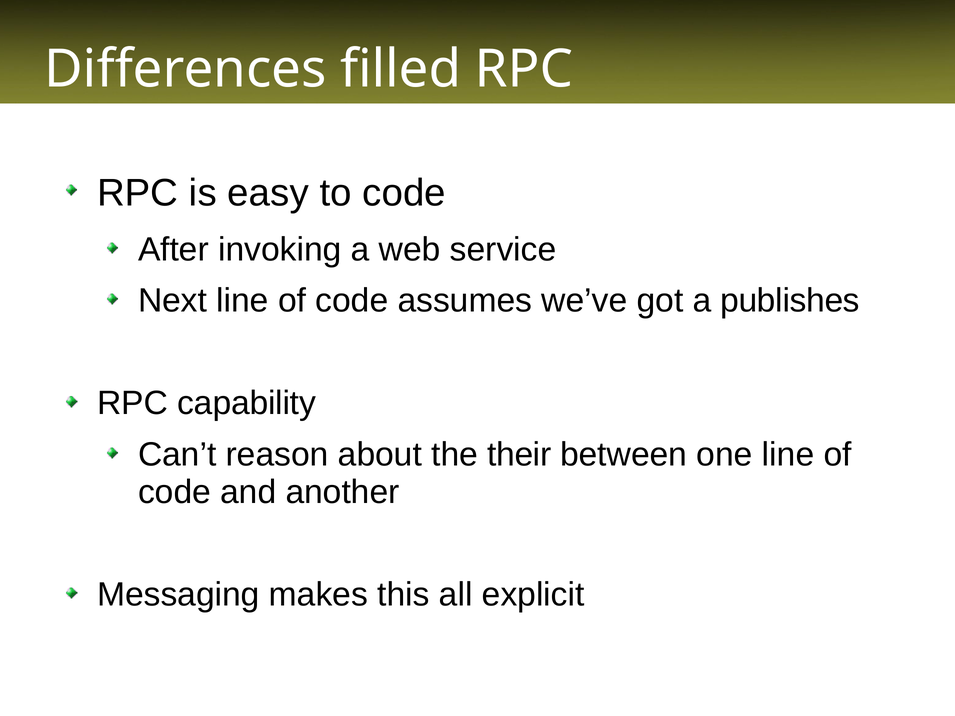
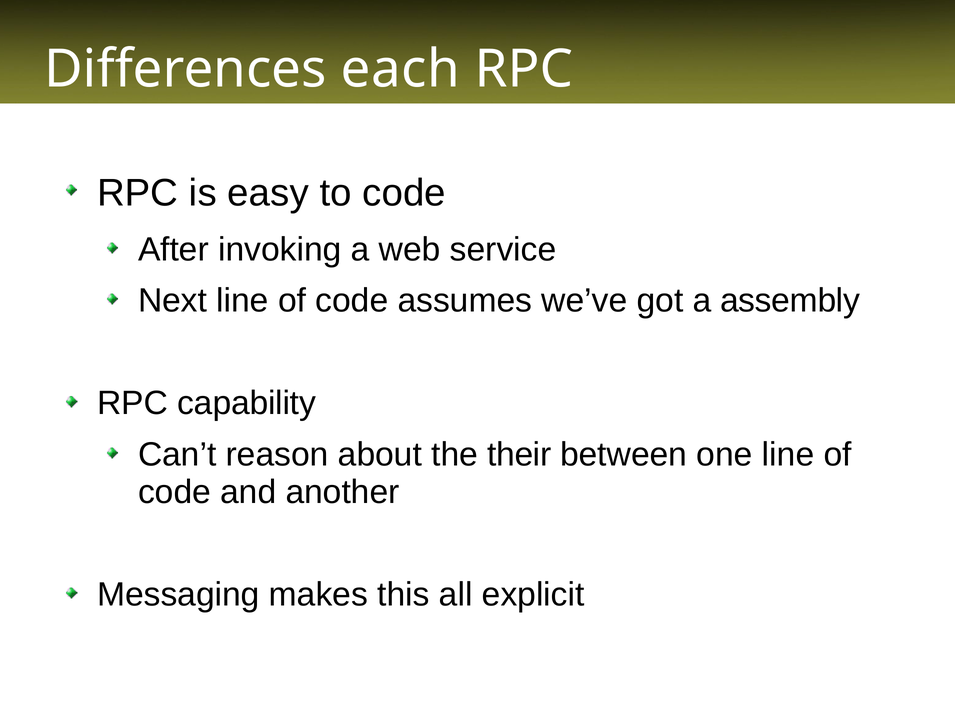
filled: filled -> each (400, 69)
publishes: publishes -> assembly (790, 301)
